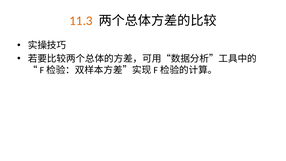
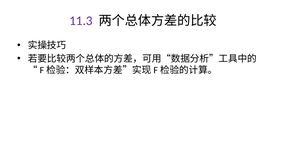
11.3 colour: orange -> purple (81, 21)
